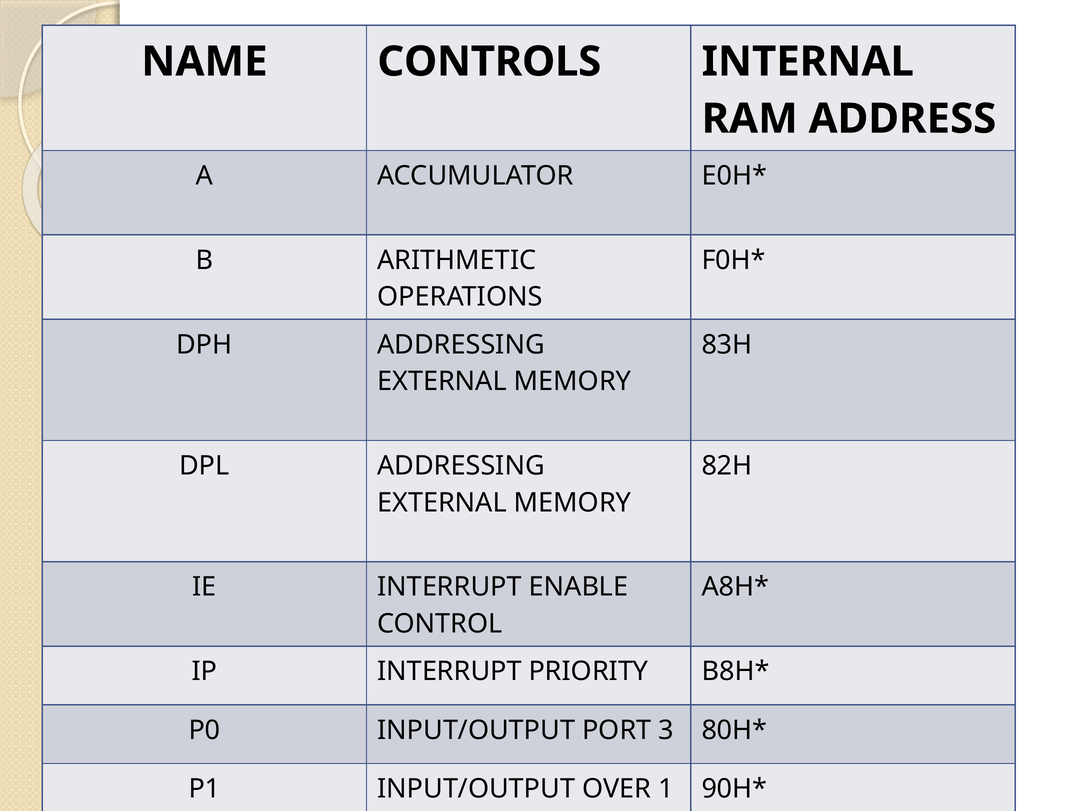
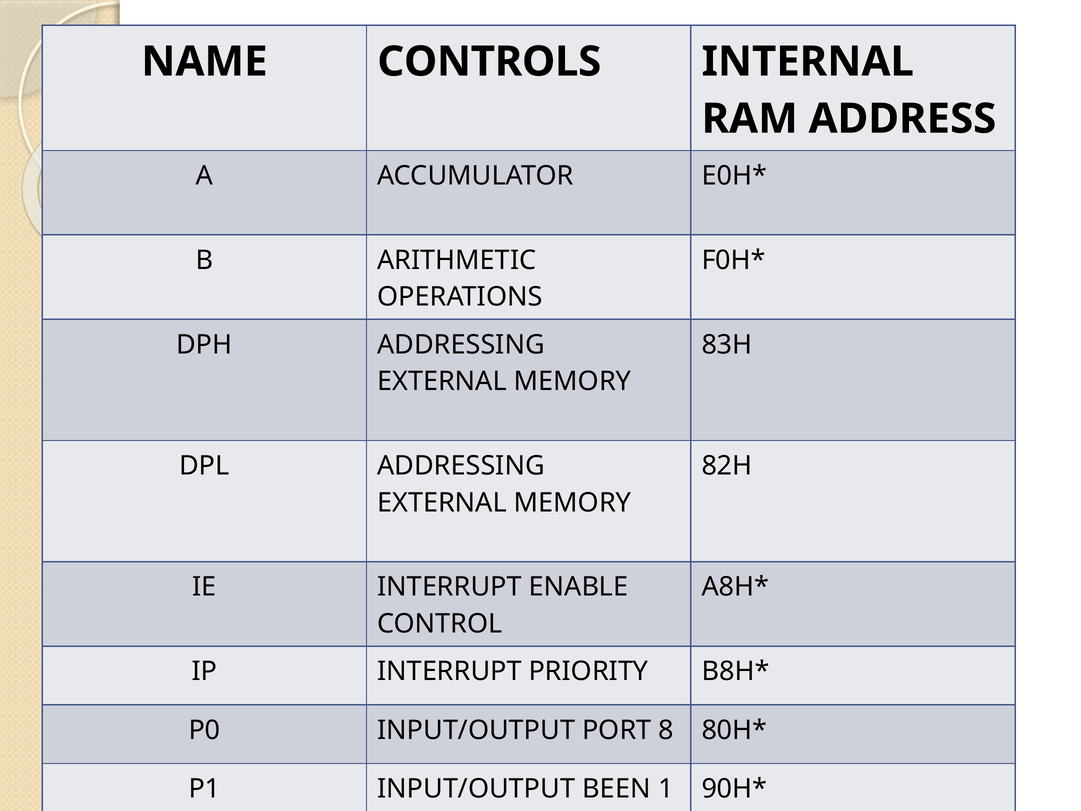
3: 3 -> 8 (666, 730)
OVER: OVER -> BEEN (617, 789)
